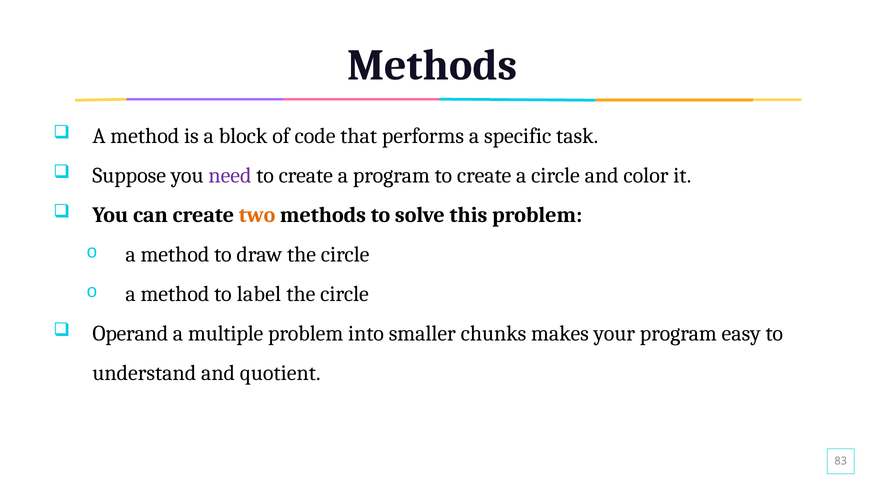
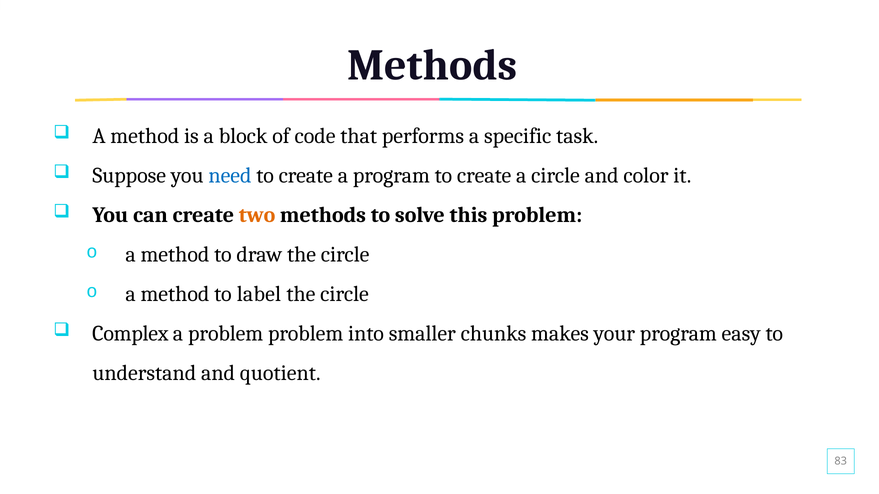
need colour: purple -> blue (230, 176)
Operand: Operand -> Complex (130, 334)
a multiple: multiple -> problem (226, 334)
